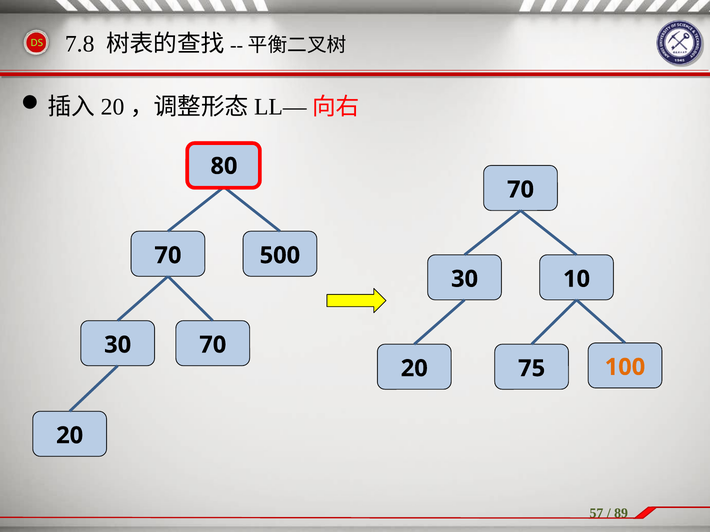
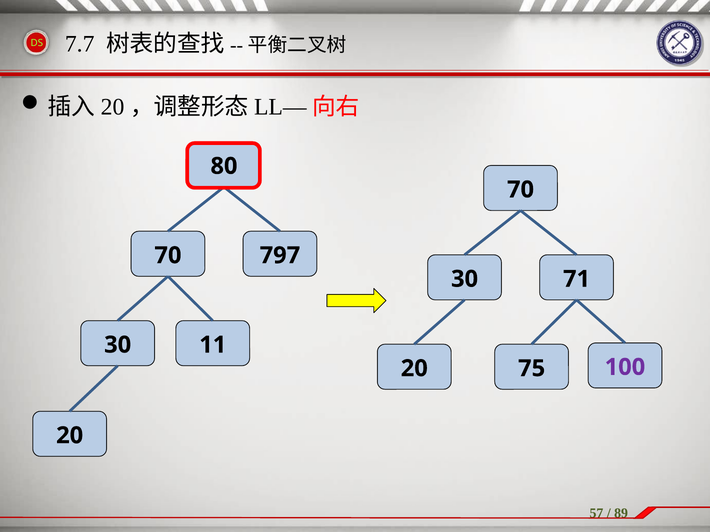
7.8: 7.8 -> 7.7 (80, 44)
500: 500 -> 797 (280, 256)
10: 10 -> 71 (577, 279)
30 70: 70 -> 11 (213, 345)
100 colour: orange -> purple (625, 367)
